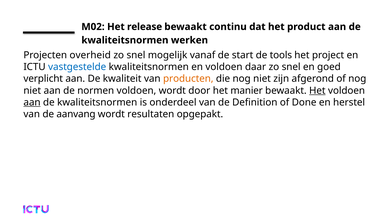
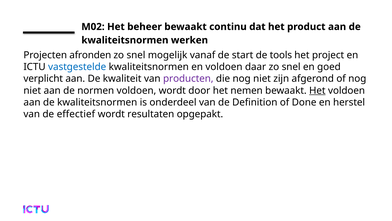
release: release -> beheer (145, 27)
overheid: overheid -> afronden (90, 55)
producten colour: orange -> purple (188, 79)
manier: manier -> nemen (247, 90)
aan underline: present -> none (32, 102)
aanvang: aanvang -> effectief (76, 114)
